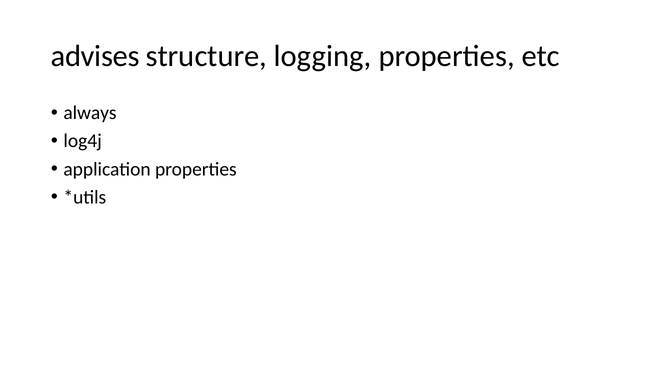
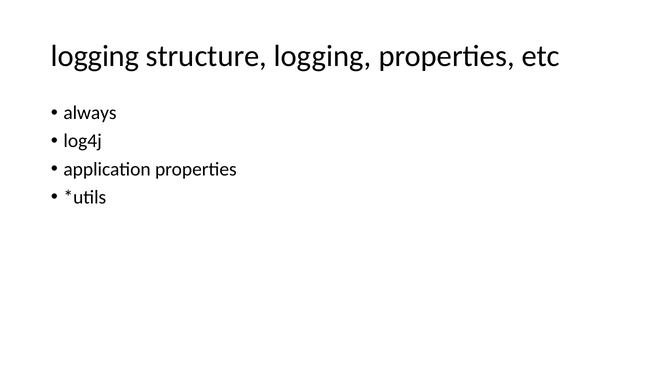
advises: advises -> logging (95, 56)
